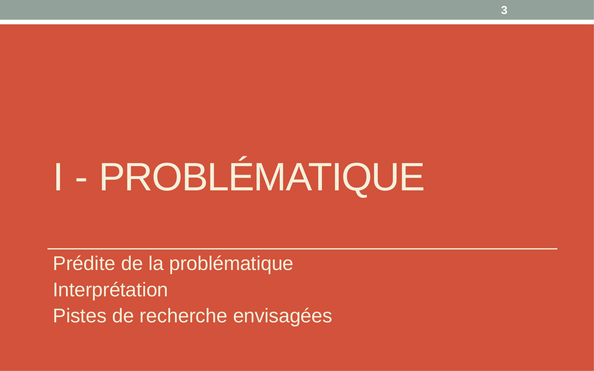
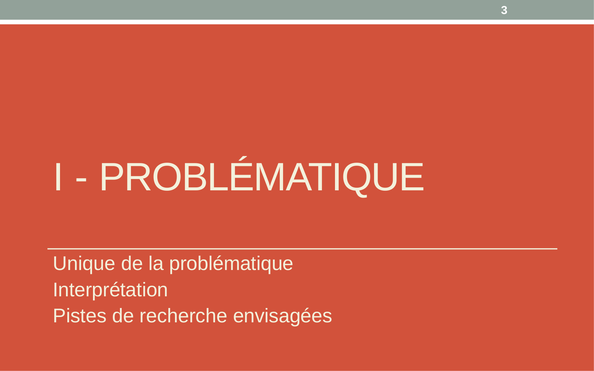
Prédite: Prédite -> Unique (84, 264)
